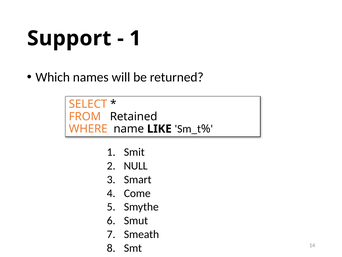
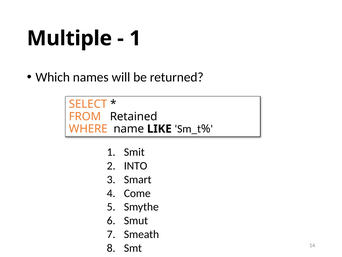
Support: Support -> Multiple (69, 38)
NULL: NULL -> INTO (136, 166)
